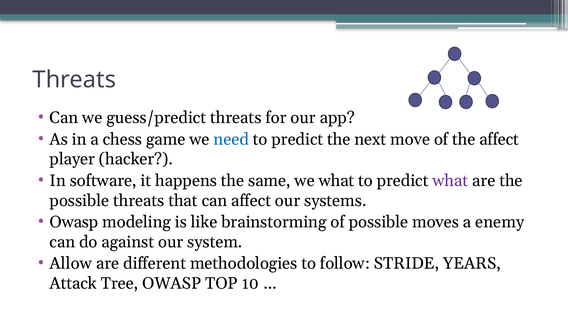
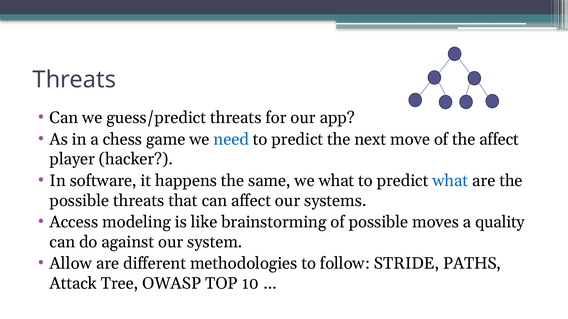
what colour: purple -> blue (450, 181)
Owasp: Owasp -> Access (74, 222)
enemy: enemy -> quality (500, 222)
YEARS: YEARS -> PATHS (472, 264)
